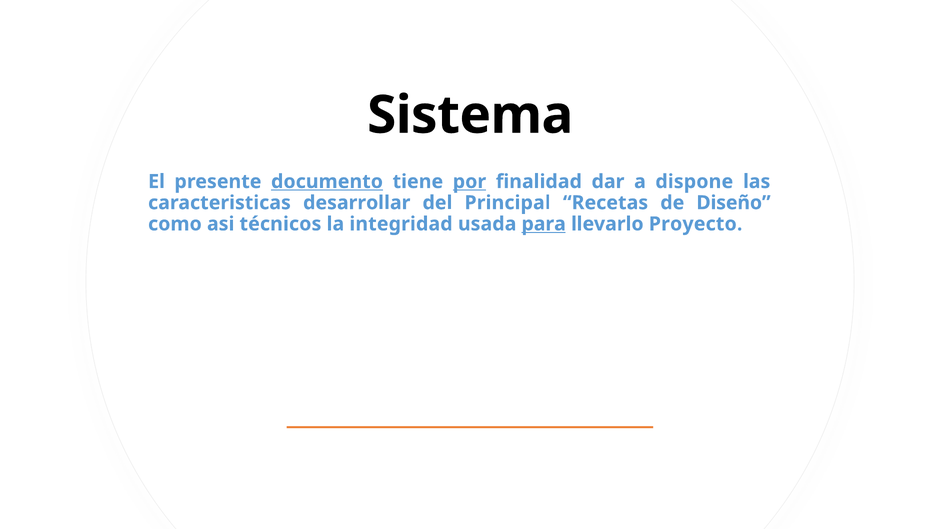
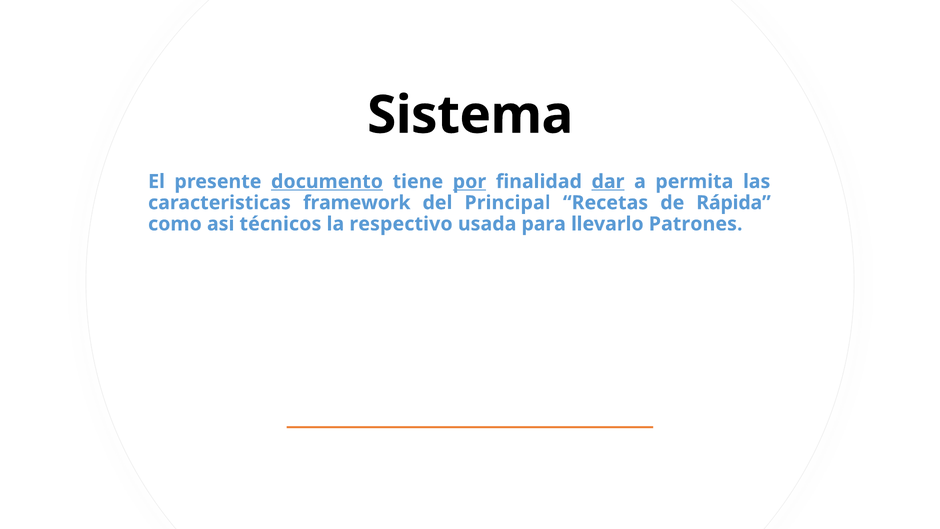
dar underline: none -> present (608, 182)
dispone: dispone -> permita (694, 182)
desarrollar: desarrollar -> framework (357, 203)
Diseño: Diseño -> Rápida (734, 203)
integridad: integridad -> respectivo (401, 224)
para underline: present -> none (544, 224)
Proyecto: Proyecto -> Patrones (696, 224)
